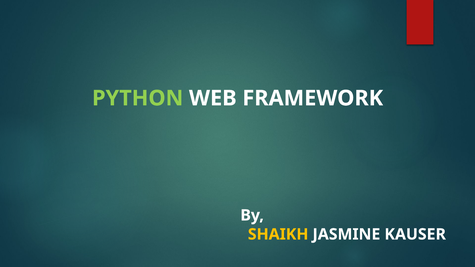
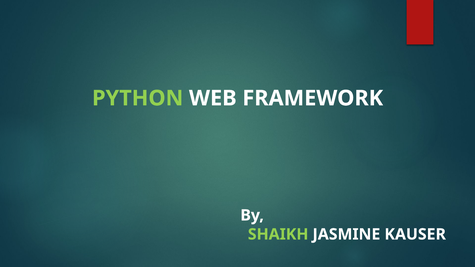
SHAIKH colour: yellow -> light green (278, 234)
